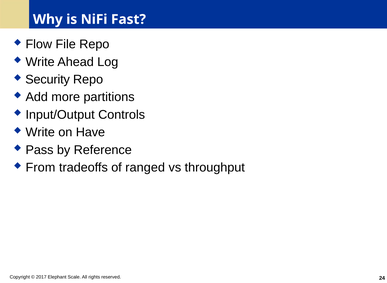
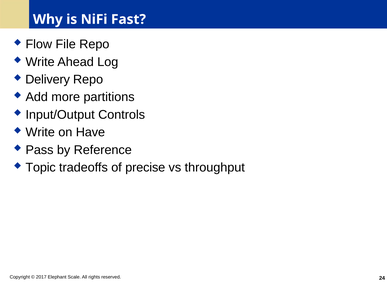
Security: Security -> Delivery (48, 80)
From: From -> Topic (41, 168)
ranged: ranged -> precise (145, 168)
